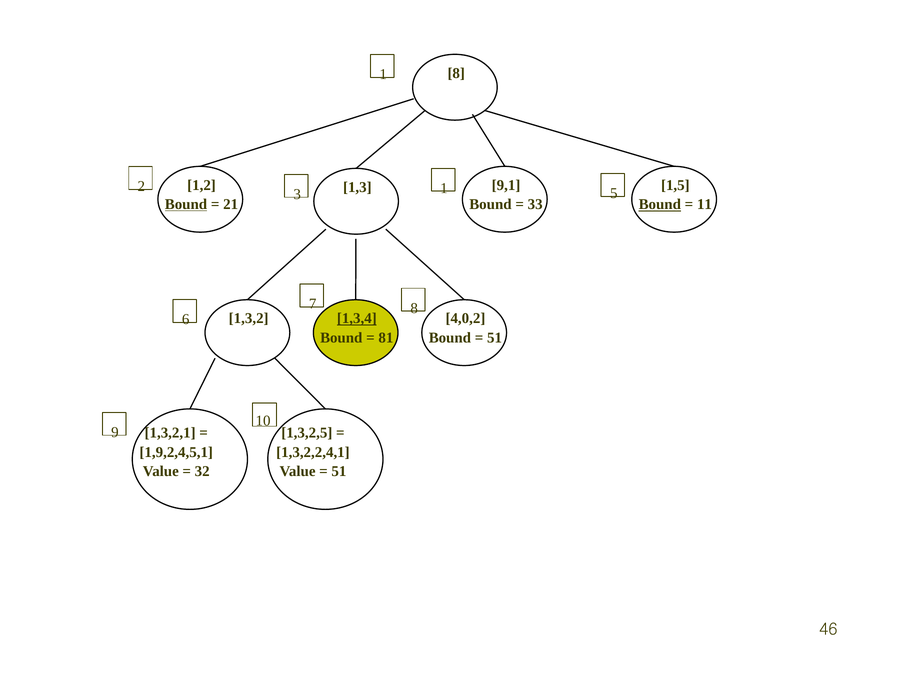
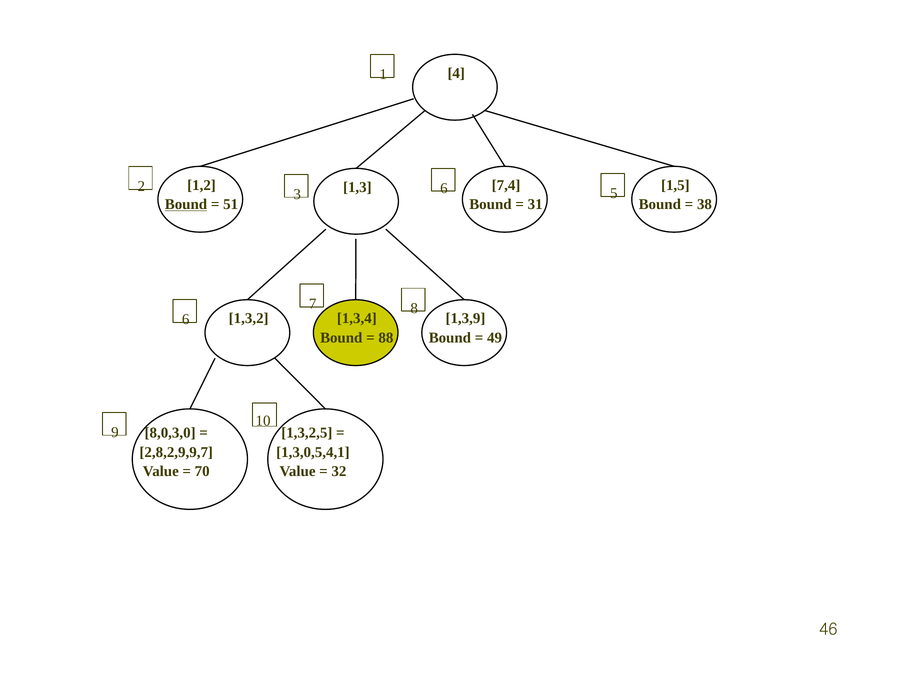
8: 8 -> 4 (456, 73)
9,1: 9,1 -> 7,4 (506, 185)
3 1: 1 -> 6 (444, 188)
21: 21 -> 51 (231, 204)
33: 33 -> 31 (535, 205)
Bound underline: present -> none (660, 205)
11: 11 -> 38 (704, 205)
1,3,4 underline: present -> none (357, 319)
4,0,2: 4,0,2 -> 1,3,9 (465, 319)
81: 81 -> 88 (386, 338)
51: 51 -> 49 (495, 338)
1,3,2,1: 1,3,2,1 -> 8,0,3,0 (170, 433)
1,9,2,4,5,1: 1,9,2,4,5,1 -> 2,8,2,9,9,7 (176, 452)
1,3,2,2,4,1: 1,3,2,2,4,1 -> 1,3,0,5,4,1 (313, 452)
32: 32 -> 70 (202, 471)
51: 51 -> 32 (339, 471)
